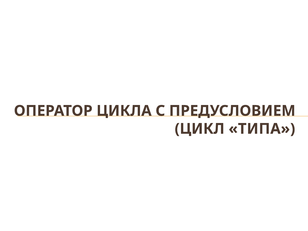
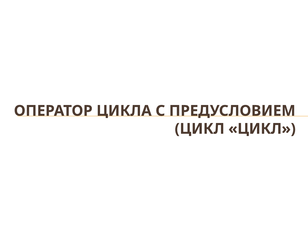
ЦИКЛ ТИПА: ТИПА -> ЦИКЛ (262, 129)
